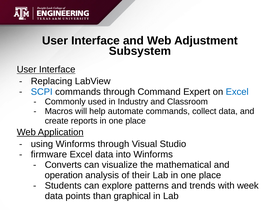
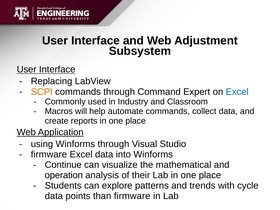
SCPI colour: blue -> orange (42, 92)
Converts: Converts -> Continue (63, 165)
week: week -> cycle (248, 186)
than graphical: graphical -> firmware (132, 196)
